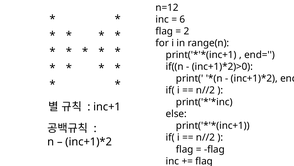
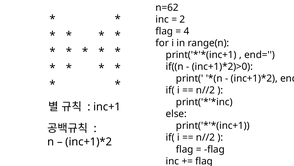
n=12: n=12 -> n=62 (167, 8)
6: 6 -> 2 (182, 19)
2: 2 -> 4 (187, 31)
